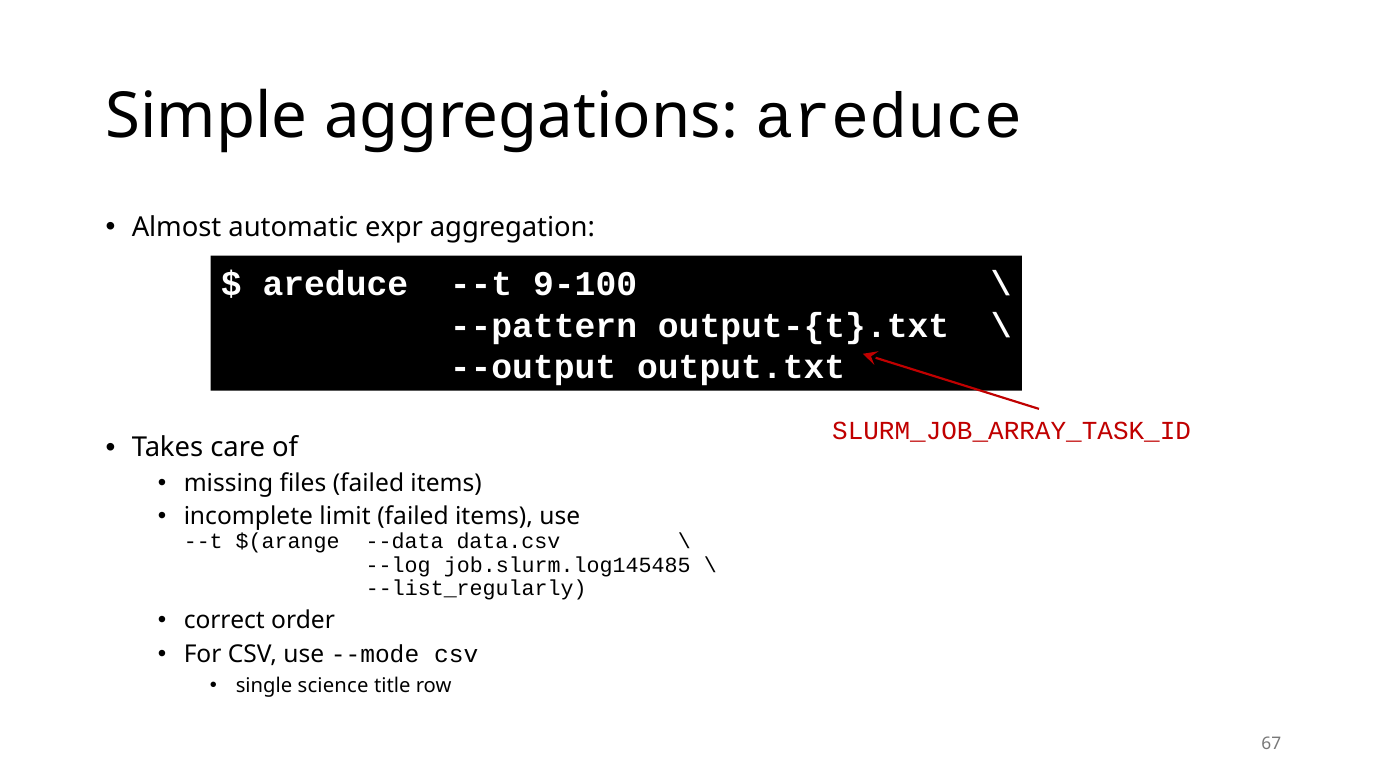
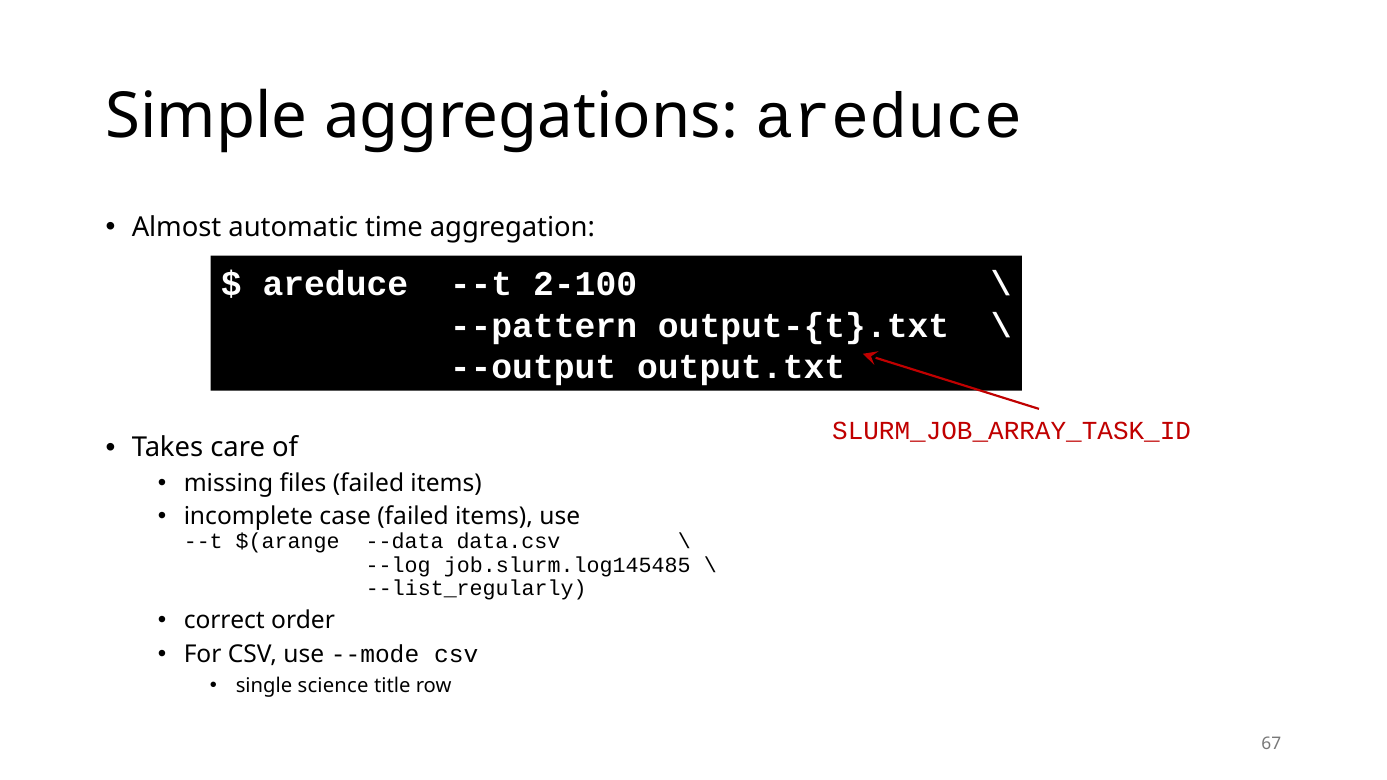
expr: expr -> time (394, 228)
9-100: 9-100 -> 2-100 (585, 284)
limit: limit -> case (345, 517)
